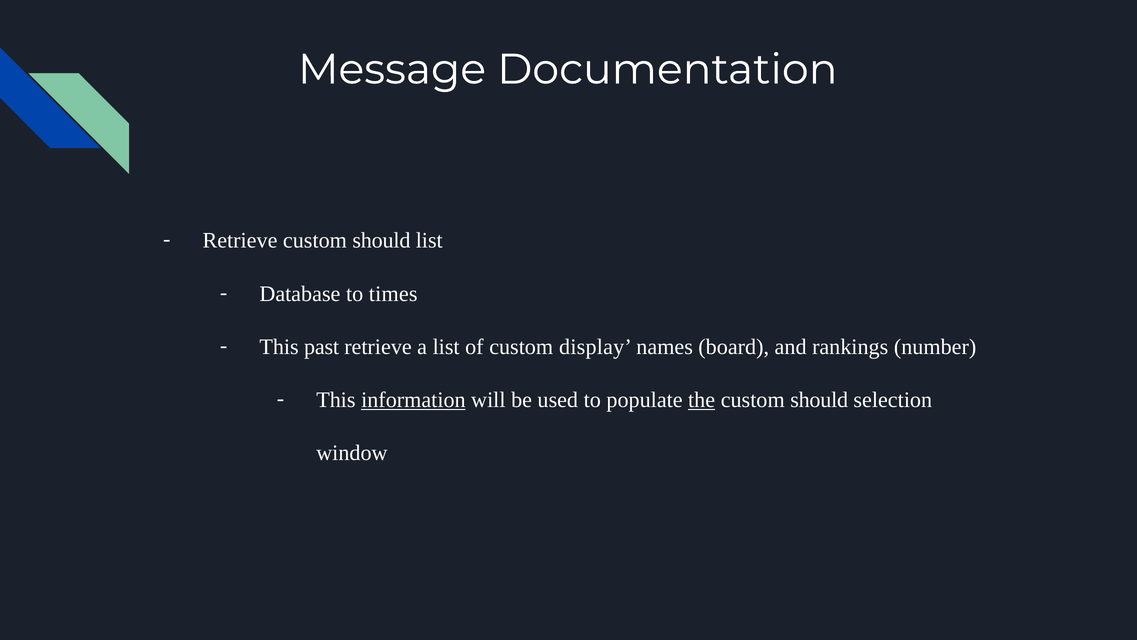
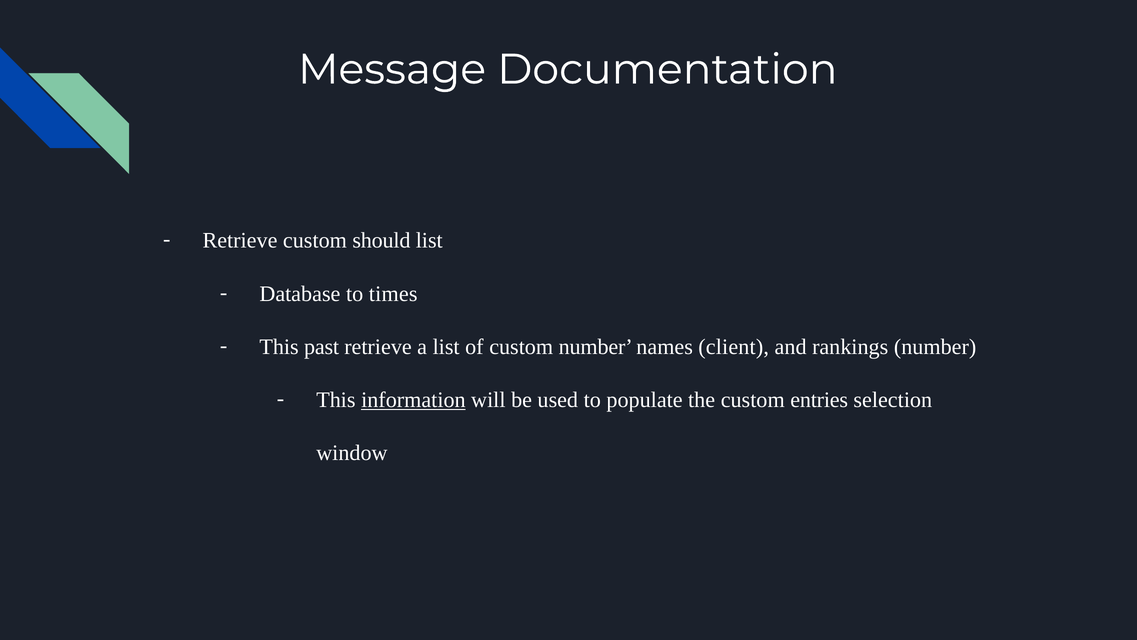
custom display: display -> number (596, 347)
board: board -> client (734, 347)
the underline: present -> none (702, 400)
should: should -> entries (819, 400)
